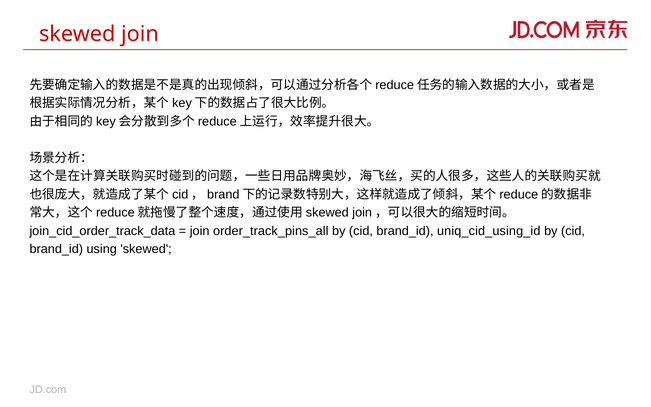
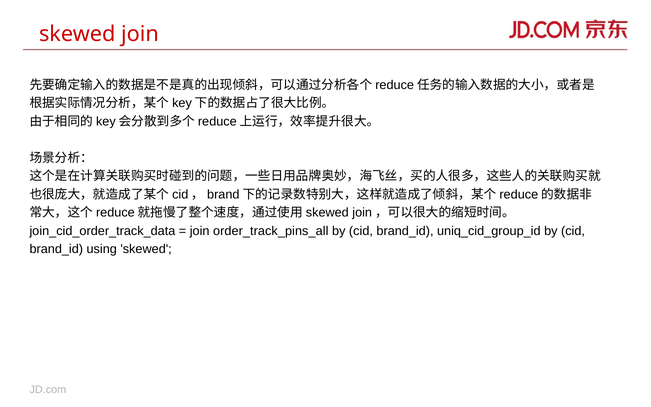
uniq_cid_using_id: uniq_cid_using_id -> uniq_cid_group_id (489, 231)
